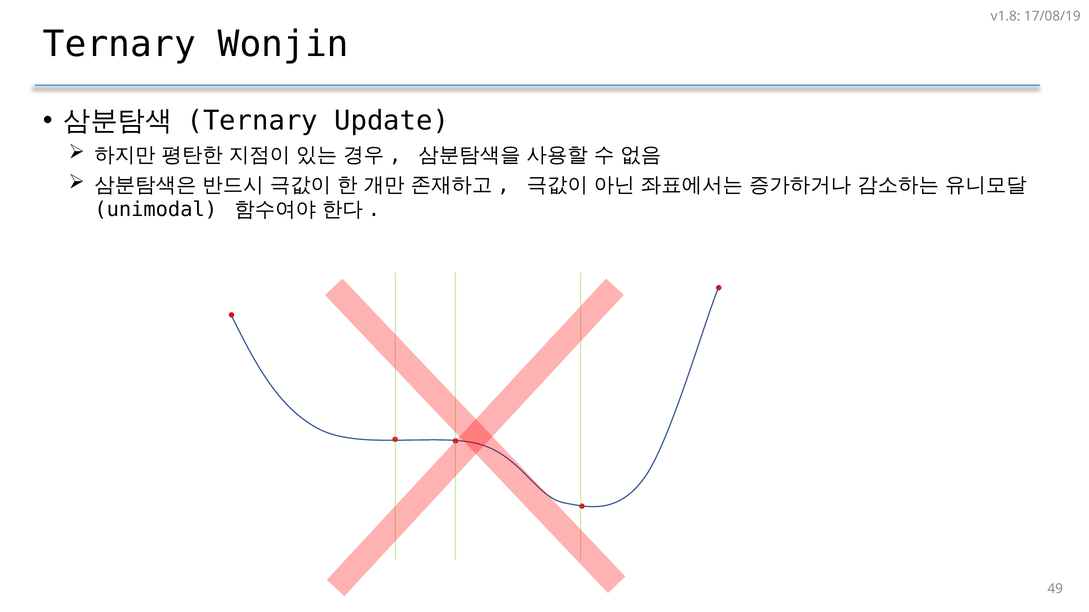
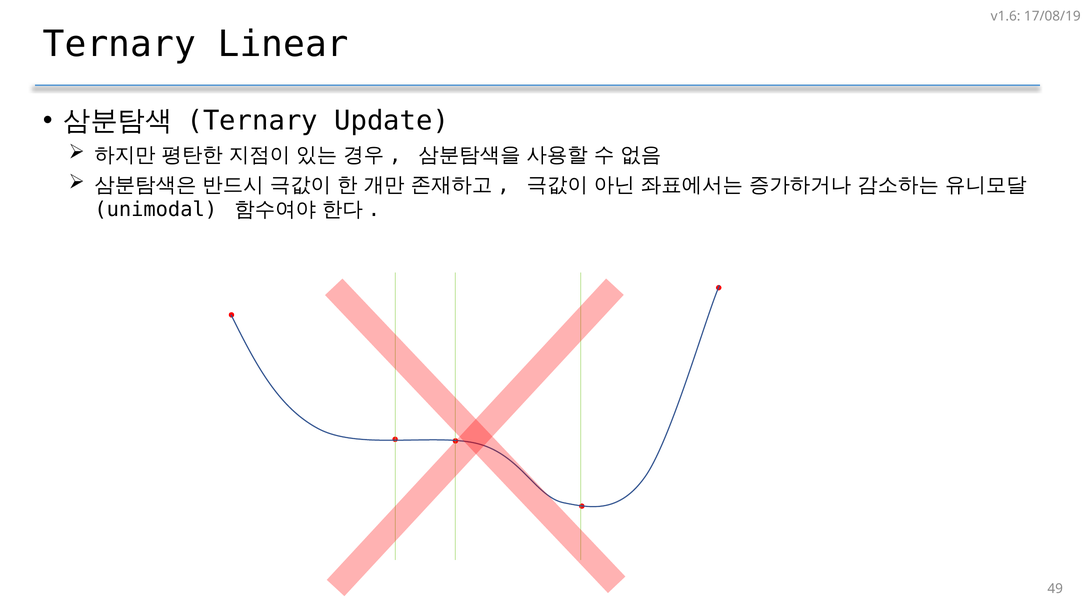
v1.8: v1.8 -> v1.6 (1006, 16)
Wonjin: Wonjin -> Linear (283, 44)
